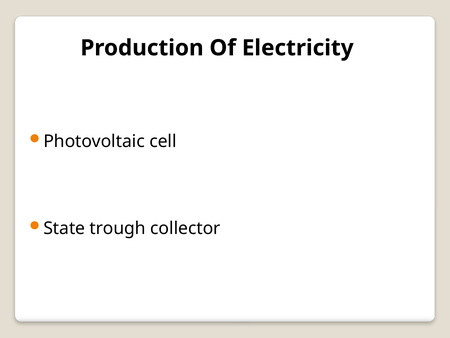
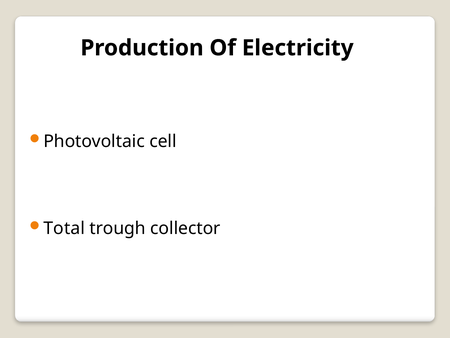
State: State -> Total (64, 228)
